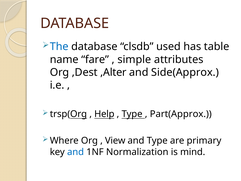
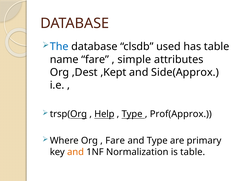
,Alter: ,Alter -> ,Kept (113, 72)
Part(Approx: Part(Approx -> Prof(Approx (181, 114)
View: View -> Fare (115, 140)
and colour: blue -> orange (76, 152)
is mind: mind -> table (193, 152)
